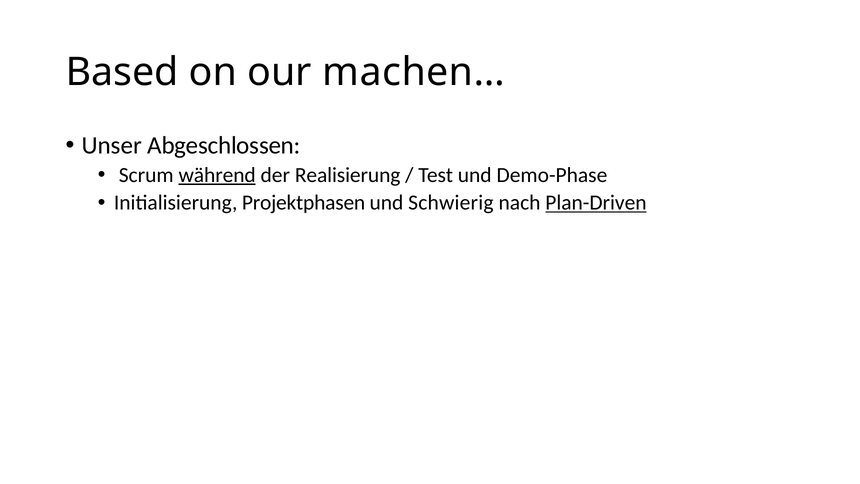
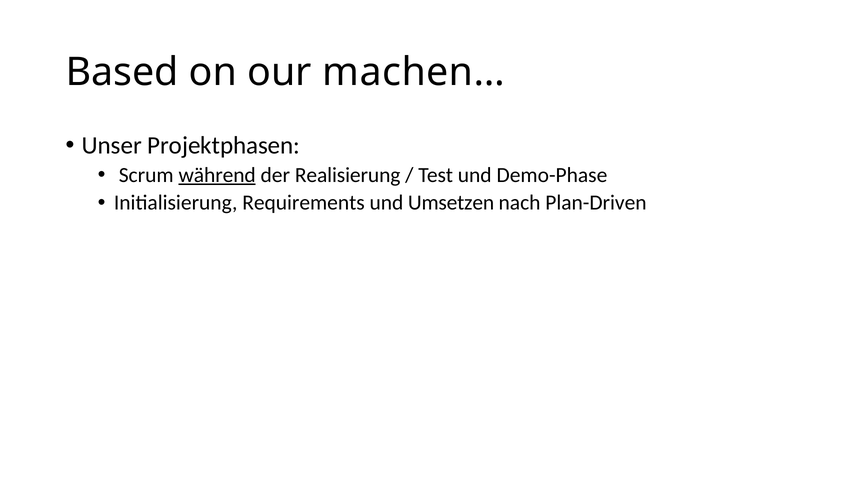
Abgeschlossen: Abgeschlossen -> Projektphasen (224, 145)
Projektphasen: Projektphasen -> Requirements (303, 203)
Schwierig: Schwierig -> Umsetzen (451, 203)
Plan-Driven underline: present -> none (596, 203)
